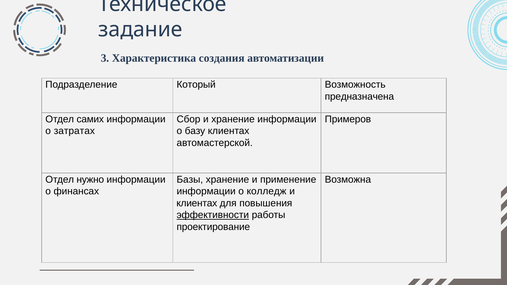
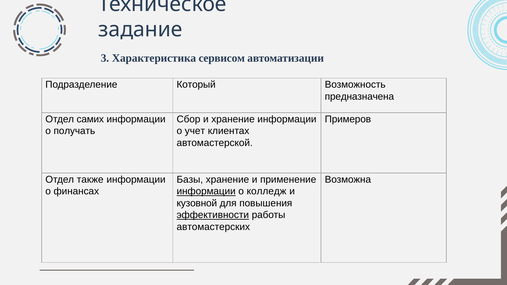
создания: создания -> сервисом (222, 58)
затратах: затратах -> получать (74, 131)
базу: базу -> учет (195, 131)
нужно: нужно -> также (90, 180)
информации underline: none -> present (206, 191)
клиентах: клиентах -> кузовной (197, 203)
проектирование: проектирование -> автомастерских (213, 227)
